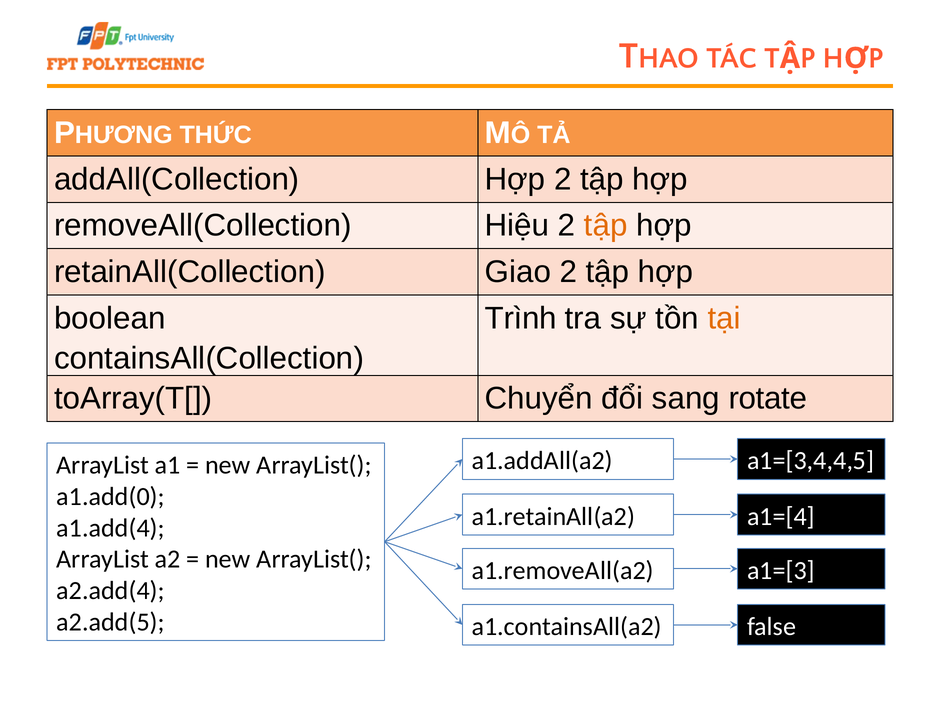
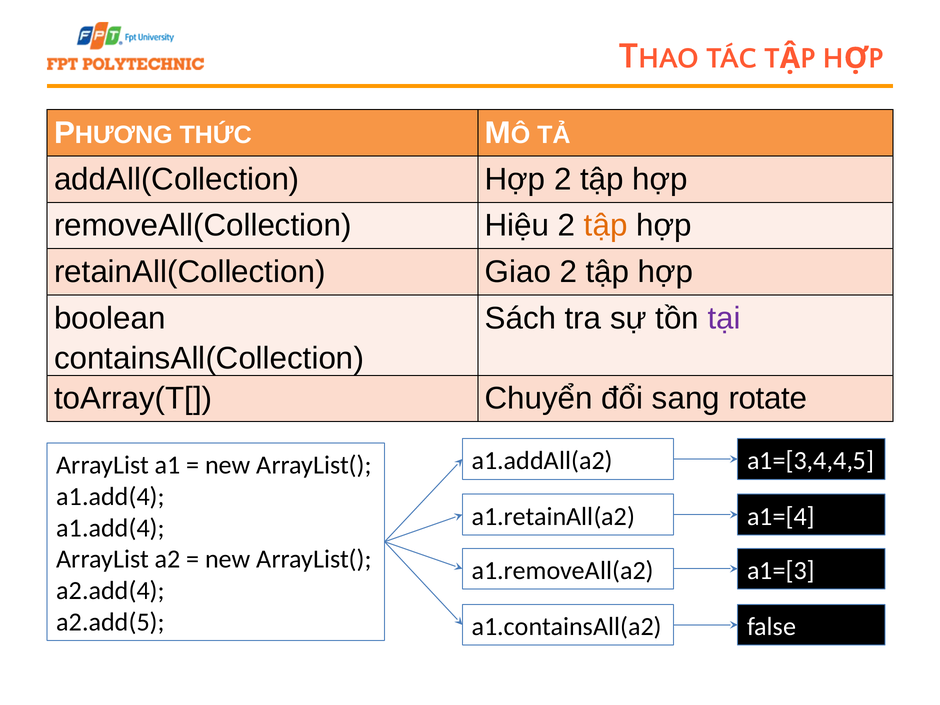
Trình: Trình -> Sách (521, 318)
tại colour: orange -> purple (724, 318)
a1.add(0: a1.add(0 -> a1.add(4 (111, 497)
